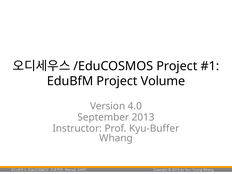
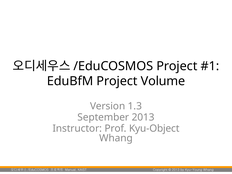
4.0: 4.0 -> 1.3 (135, 106)
Kyu-Buffer: Kyu-Buffer -> Kyu-Object (154, 129)
